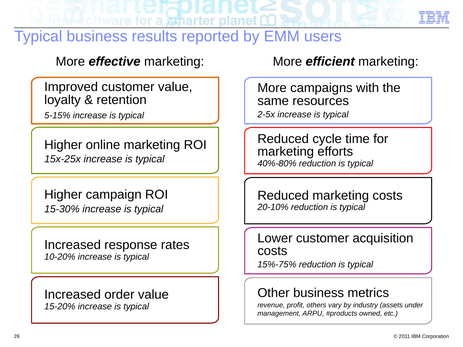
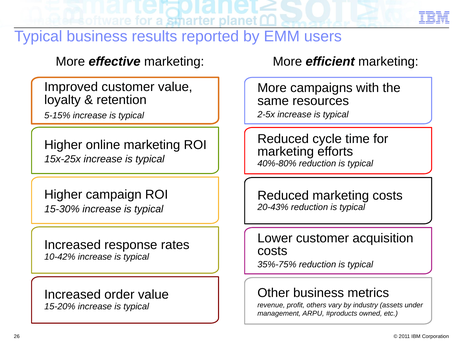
20-10%: 20-10% -> 20-43% (273, 207)
10-20%: 10-20% -> 10-42% (60, 257)
15%-75%: 15%-75% -> 35%-75% (277, 265)
